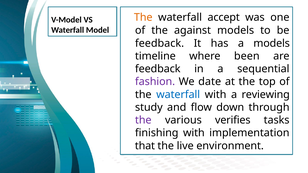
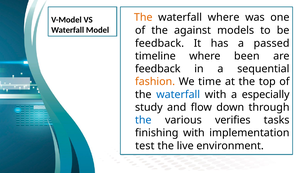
waterfall accept: accept -> where (224, 17)
a models: models -> passed (272, 43)
fashion colour: purple -> orange (155, 82)
date: date -> time (210, 82)
reviewing: reviewing -> especially (266, 95)
the colour: purple -> blue (143, 120)
that: that -> test (145, 146)
